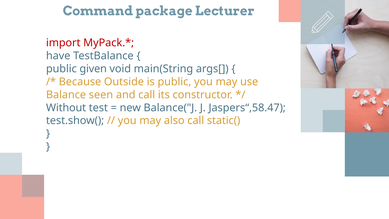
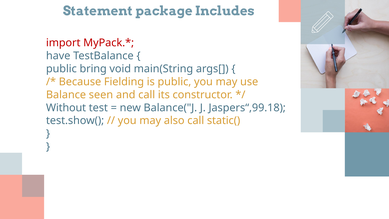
Command: Command -> Statement (98, 11)
Lecturer: Lecturer -> Includes (225, 11)
given: given -> bring (93, 69)
Outside: Outside -> Fielding (124, 82)
Jaspers“,58.47: Jaspers“,58.47 -> Jaspers“,99.18 (247, 108)
